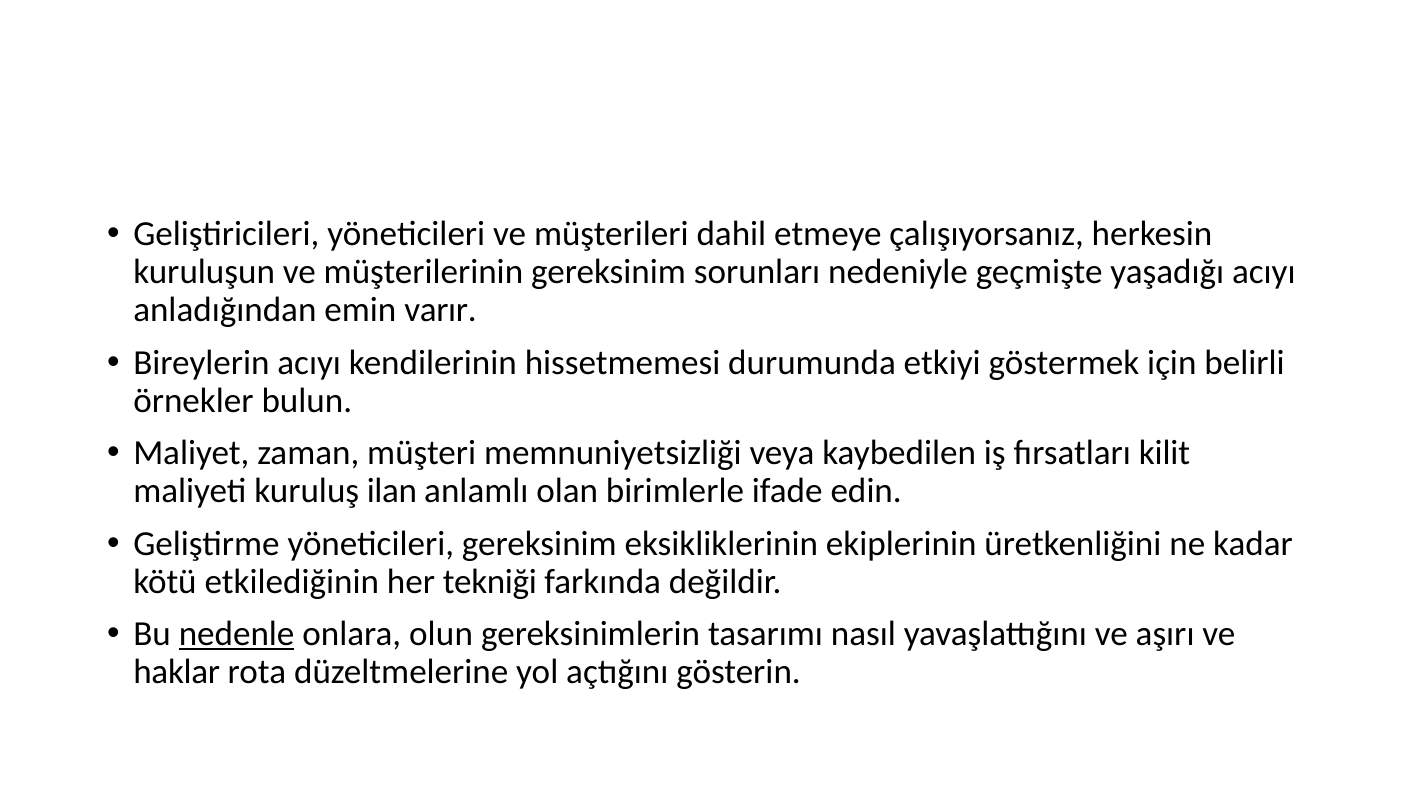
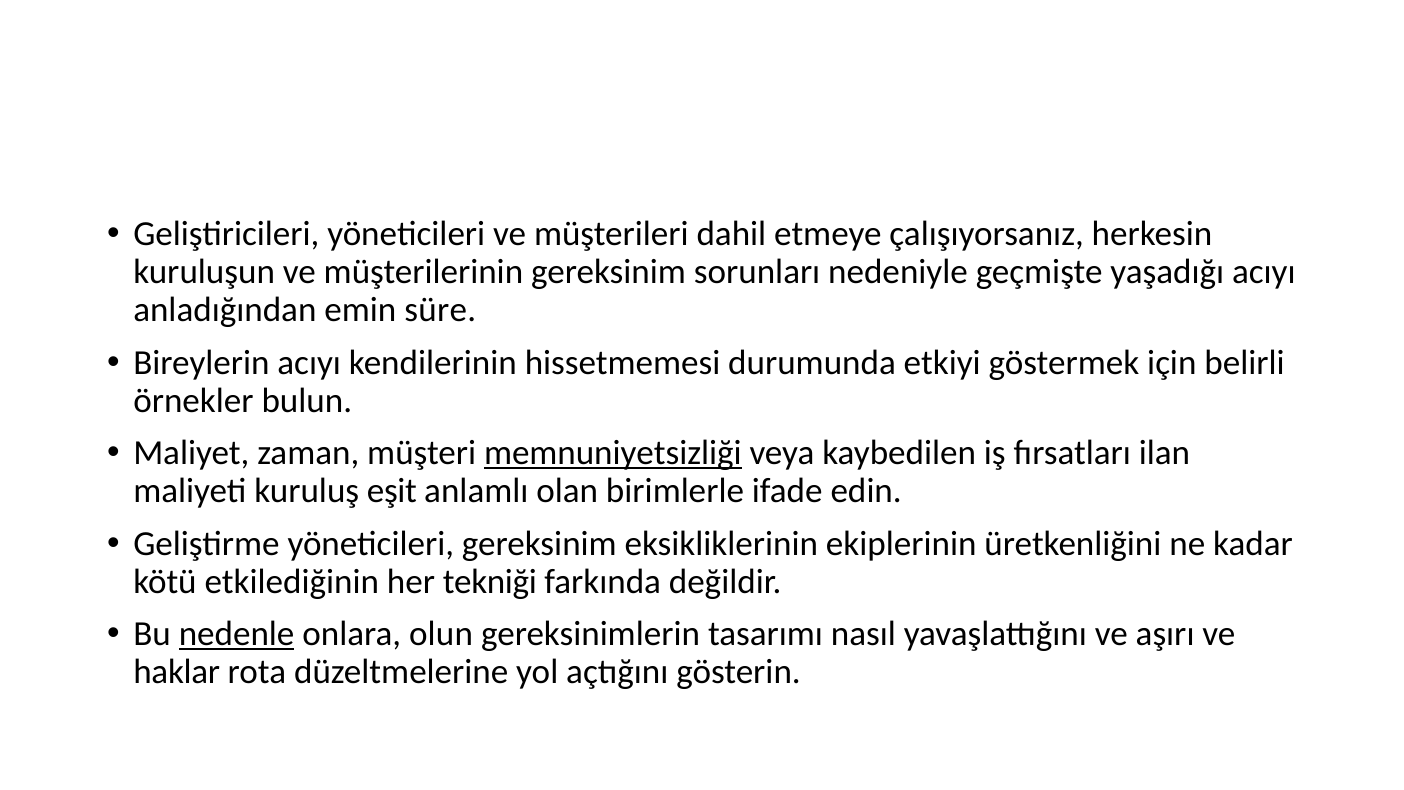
varır: varır -> süre (440, 310)
memnuniyetsizliği underline: none -> present (613, 453)
kilit: kilit -> ilan (1164, 453)
ilan: ilan -> eşit (392, 491)
